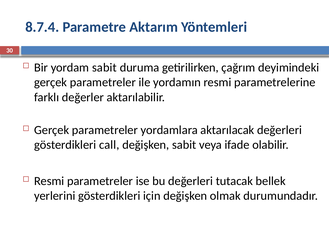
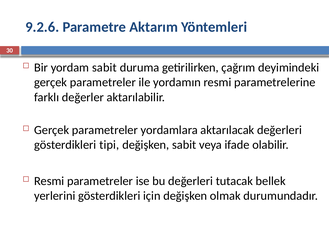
8.7.4: 8.7.4 -> 9.2.6 (42, 27)
call: call -> tipi (109, 145)
